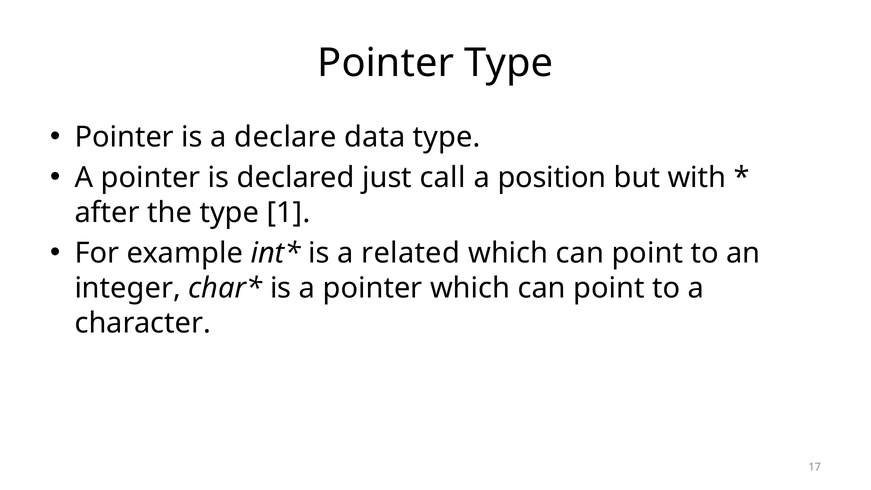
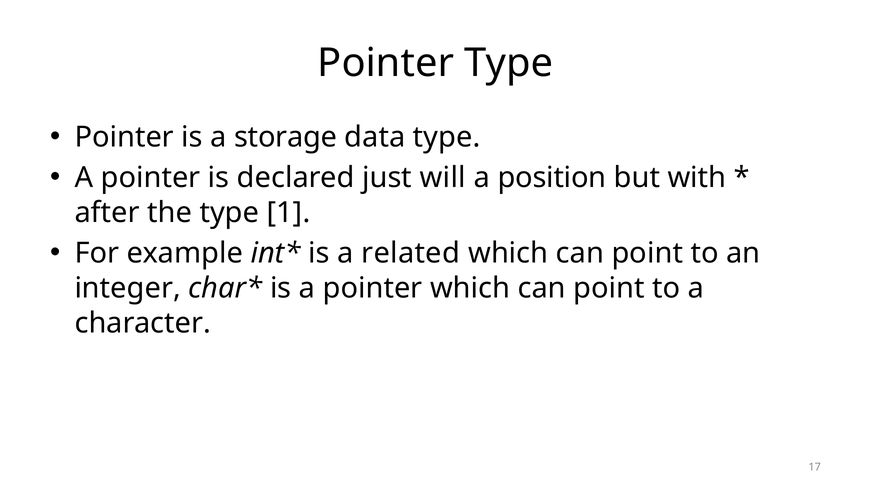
declare: declare -> storage (286, 137)
call: call -> will (443, 178)
